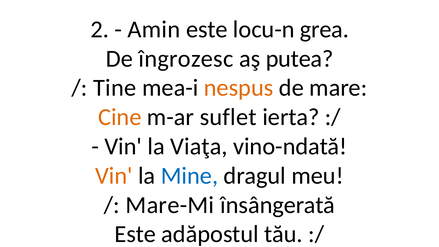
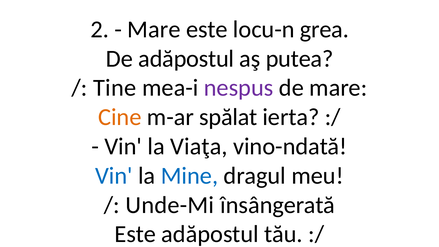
Amin: Amin -> Mare (154, 29)
De îngrozesc: îngrozesc -> adăpostul (186, 59)
nespus colour: orange -> purple (239, 88)
suflet: suflet -> spălat (228, 117)
Vin colour: orange -> blue (114, 176)
Mare-Mi: Mare-Mi -> Unde-Mi (170, 205)
